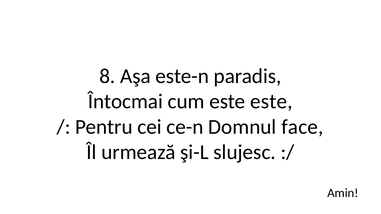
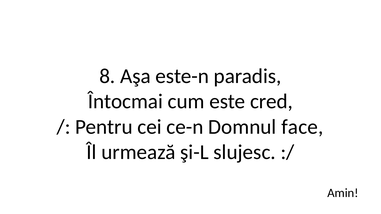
este este: este -> cred (272, 102)
